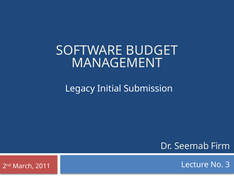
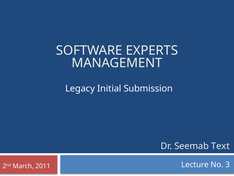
BUDGET: BUDGET -> EXPERTS (152, 50)
Firm: Firm -> Text (220, 146)
